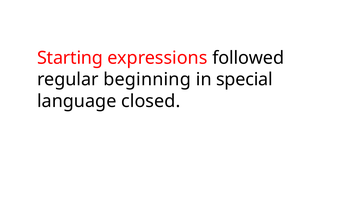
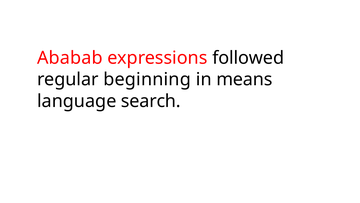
Starting: Starting -> Ababab (70, 58)
special: special -> means (244, 79)
closed: closed -> search (151, 101)
